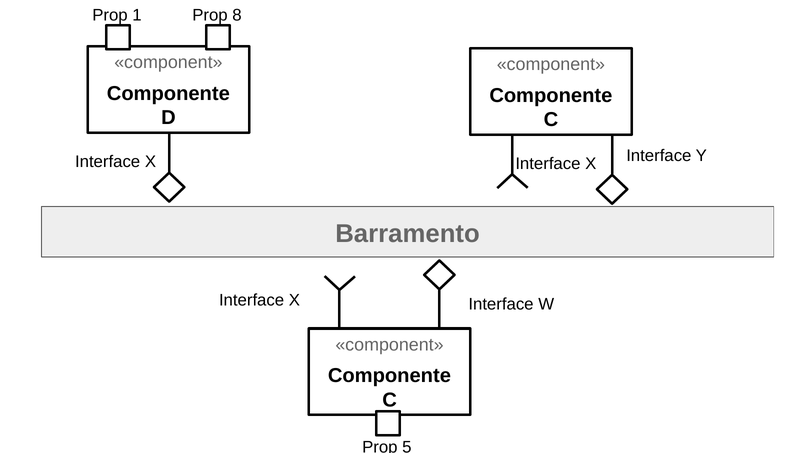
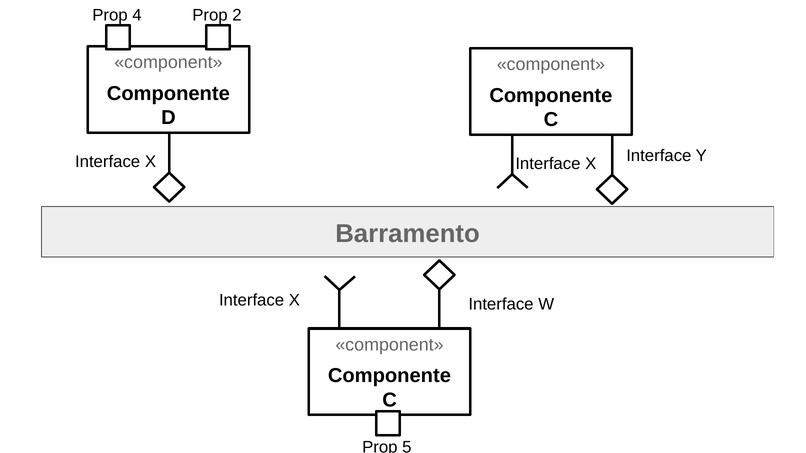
1: 1 -> 4 (137, 15)
8: 8 -> 2 (237, 15)
